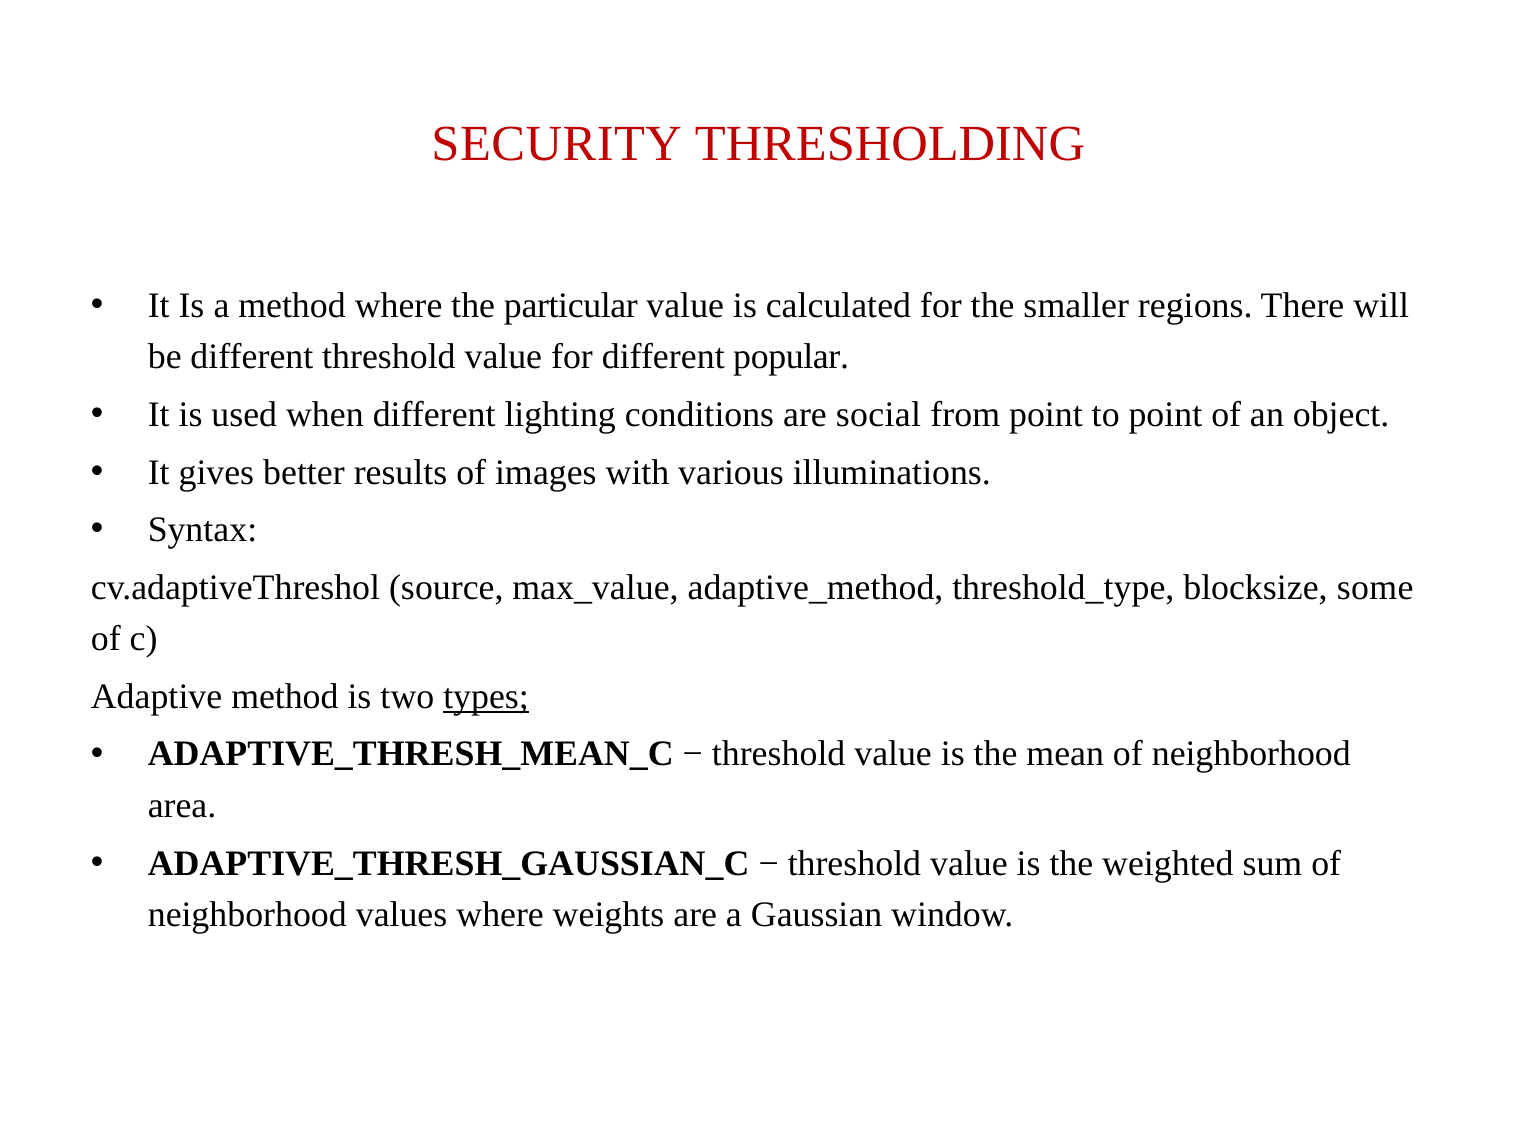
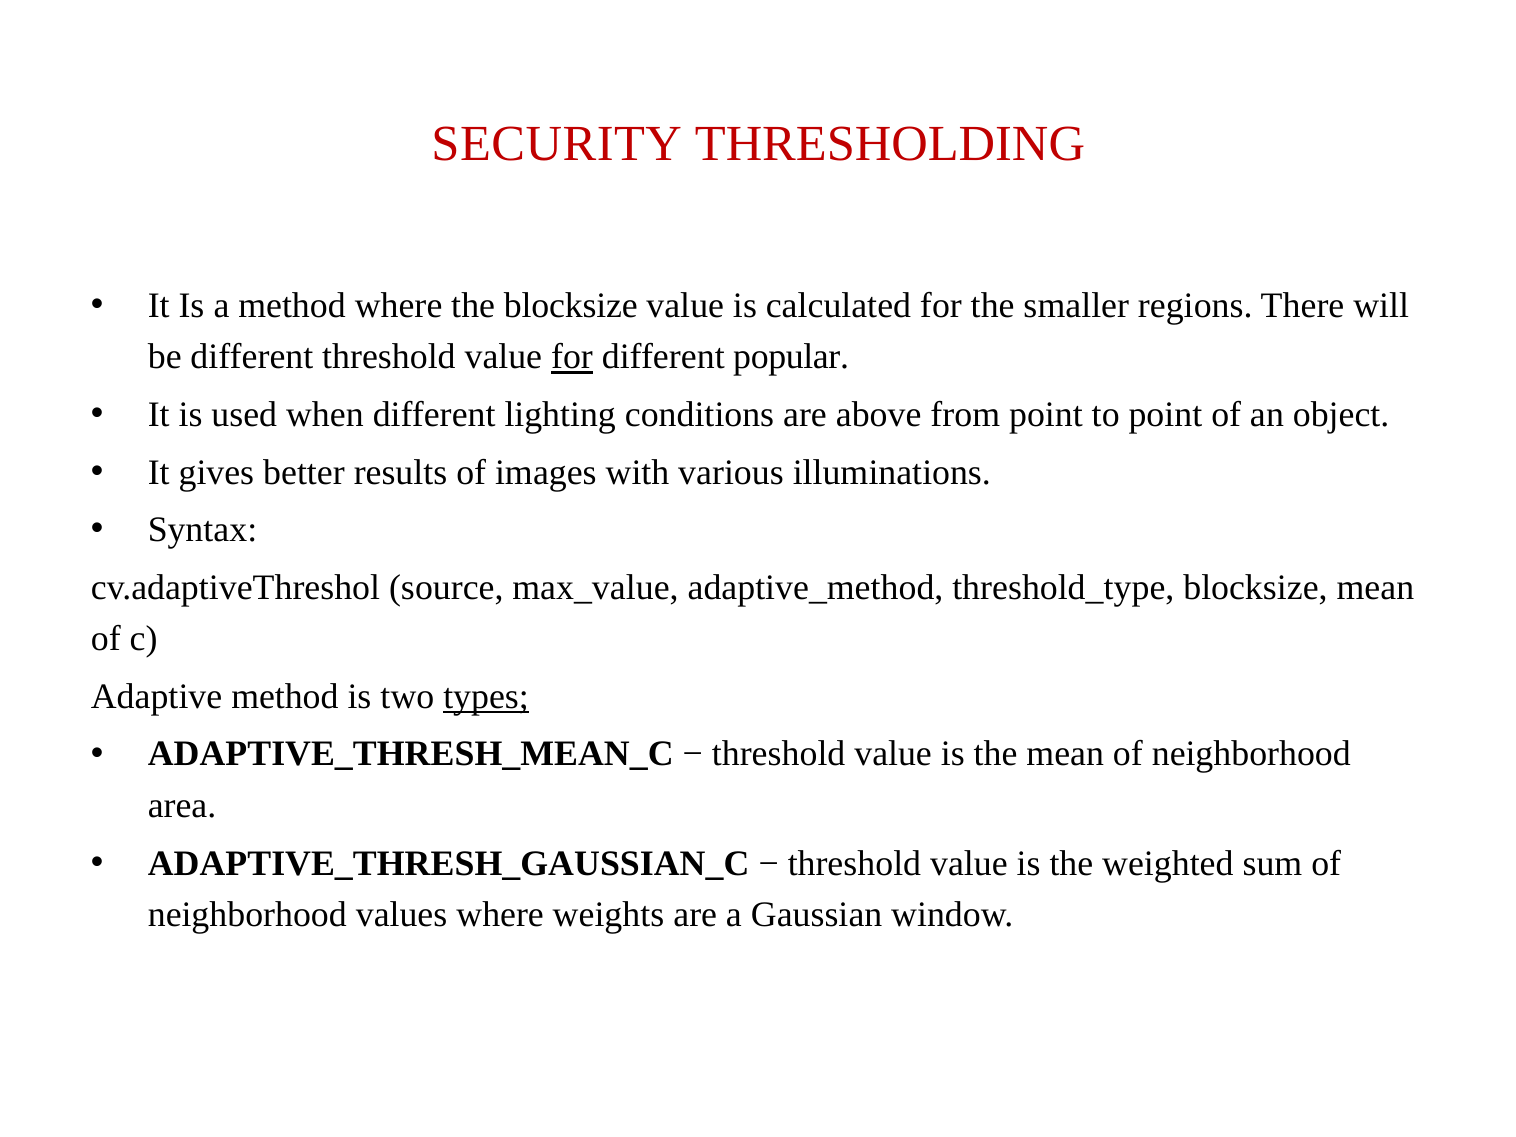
the particular: particular -> blocksize (571, 305)
for underline: none -> present (572, 357)
social: social -> above (879, 415)
blocksize some: some -> mean (1375, 587)
